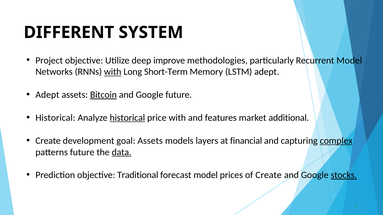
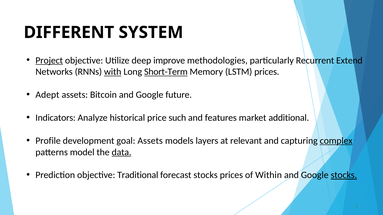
Project underline: none -> present (49, 60)
Recurrent Model: Model -> Extend (349, 60)
Short-Term underline: none -> present (166, 72)
LSTM adept: adept -> prices (267, 72)
Bitcoin underline: present -> none (103, 95)
Historical: Historical -> Indicators (56, 118)
historical underline: present -> none (127, 118)
price with: with -> such (177, 118)
Create: Create -> Profile (48, 141)
financial: financial -> relevant (246, 141)
patterns future: future -> model (82, 152)
forecast model: model -> stocks (206, 175)
of Create: Create -> Within (269, 175)
